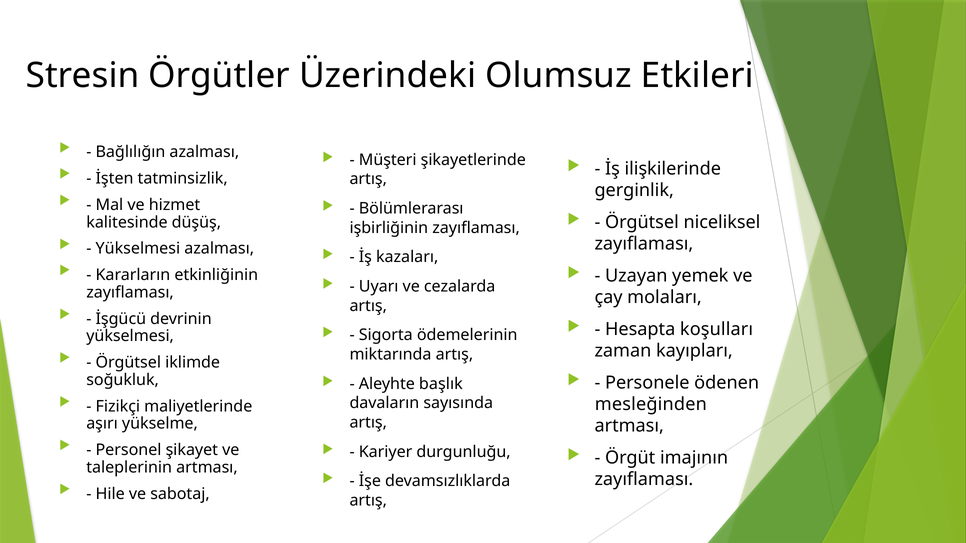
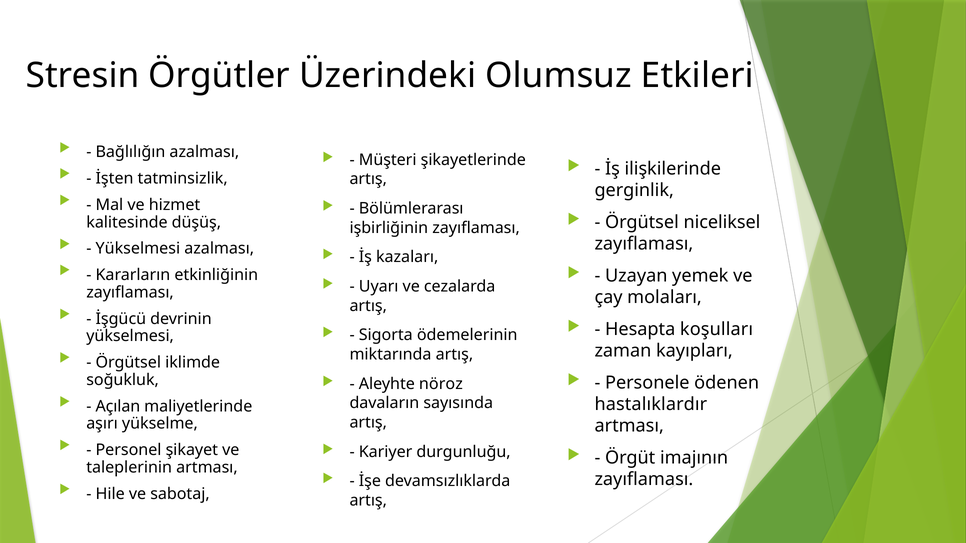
başlık: başlık -> nöroz (441, 384)
Fizikçi: Fizikçi -> Açılan (118, 407)
mesleğinden: mesleğinden -> hastalıklardır (651, 405)
